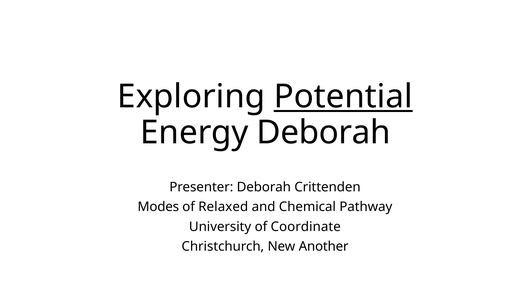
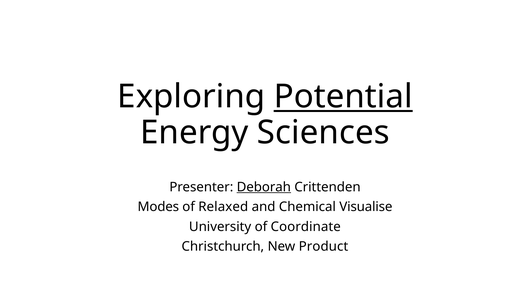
Energy Deborah: Deborah -> Sciences (323, 132)
Deborah underline: none -> present (264, 187)
Pathway: Pathway -> Visualise (366, 207)
Another: Another -> Product (323, 247)
